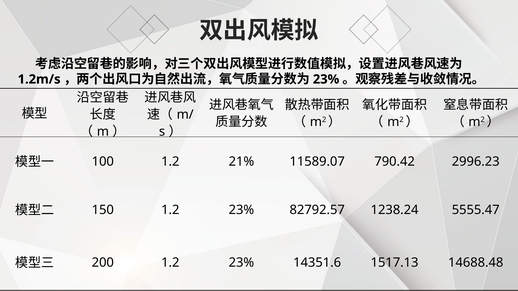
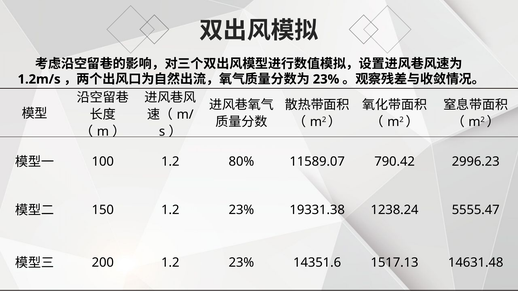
21%: 21% -> 80% (241, 162)
82792.57: 82792.57 -> 19331.38 (317, 210)
14688.48: 14688.48 -> 14631.48 (476, 263)
